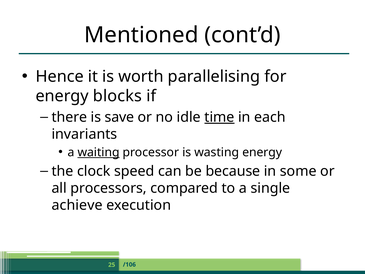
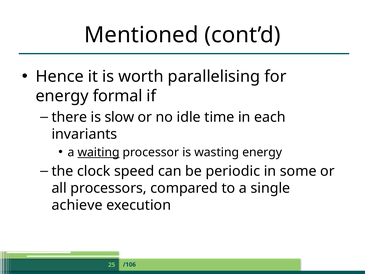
blocks: blocks -> formal (118, 96)
save: save -> slow (119, 117)
time underline: present -> none (219, 117)
because: because -> periodic (233, 171)
